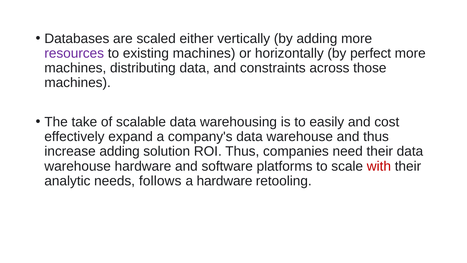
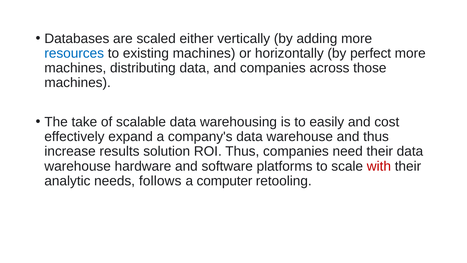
resources colour: purple -> blue (74, 53)
and constraints: constraints -> companies (273, 68)
increase adding: adding -> results (120, 151)
a hardware: hardware -> computer (225, 181)
